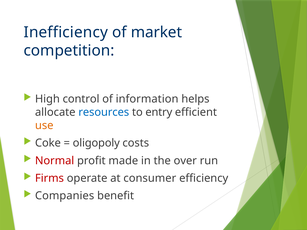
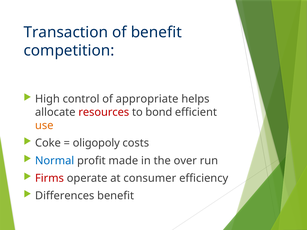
Inefficiency: Inefficiency -> Transaction (66, 32)
of market: market -> benefit (156, 32)
information: information -> appropriate (147, 99)
resources colour: blue -> red (104, 112)
entry: entry -> bond (159, 112)
Normal colour: red -> blue (55, 161)
Companies: Companies -> Differences (65, 196)
